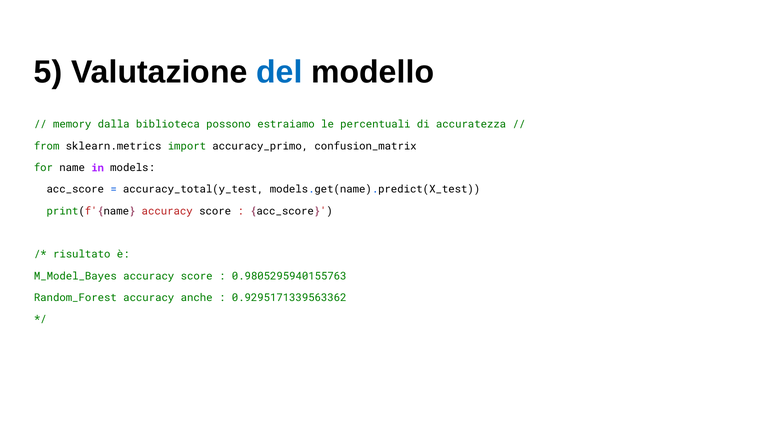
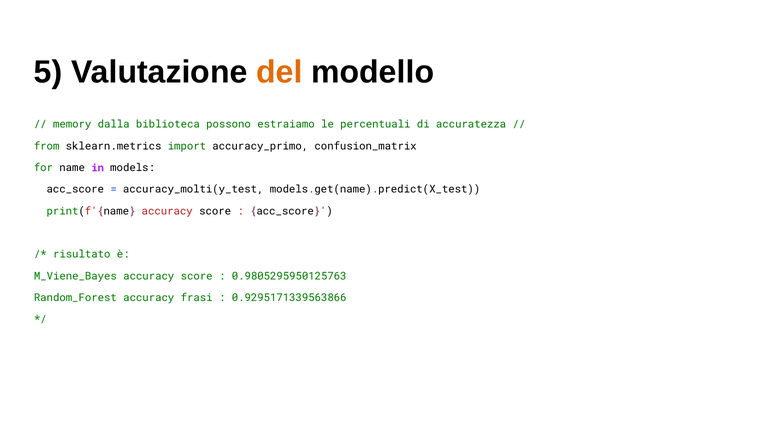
del colour: blue -> orange (279, 72)
accuracy_total(y_test: accuracy_total(y_test -> accuracy_molti(y_test (193, 189)
M_Model_Bayes: M_Model_Bayes -> M_Viene_Bayes (75, 276)
0.9805295940155763: 0.9805295940155763 -> 0.9805295950125763 (289, 276)
anche: anche -> frasi (197, 298)
0.9295171339563362: 0.9295171339563362 -> 0.9295171339563866 (289, 298)
